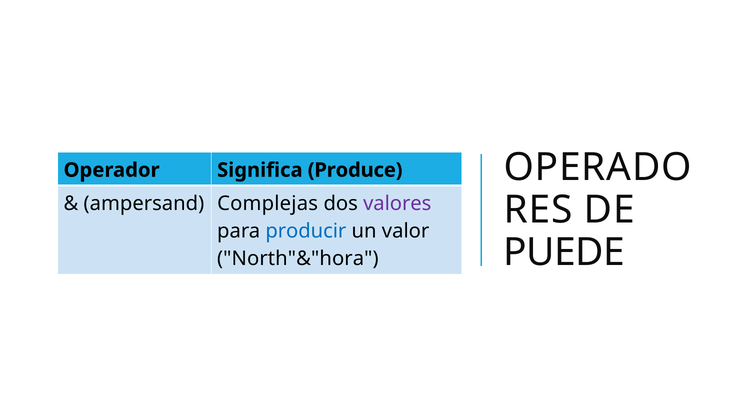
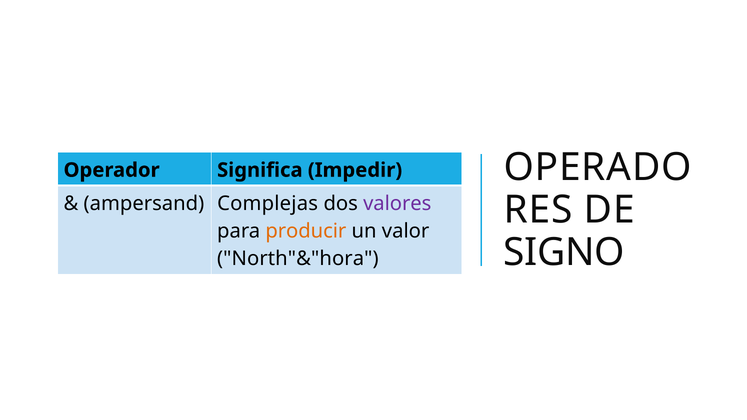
Produce: Produce -> Impedir (355, 170)
producir colour: blue -> orange (306, 231)
PUEDE: PUEDE -> SIGNO (564, 252)
